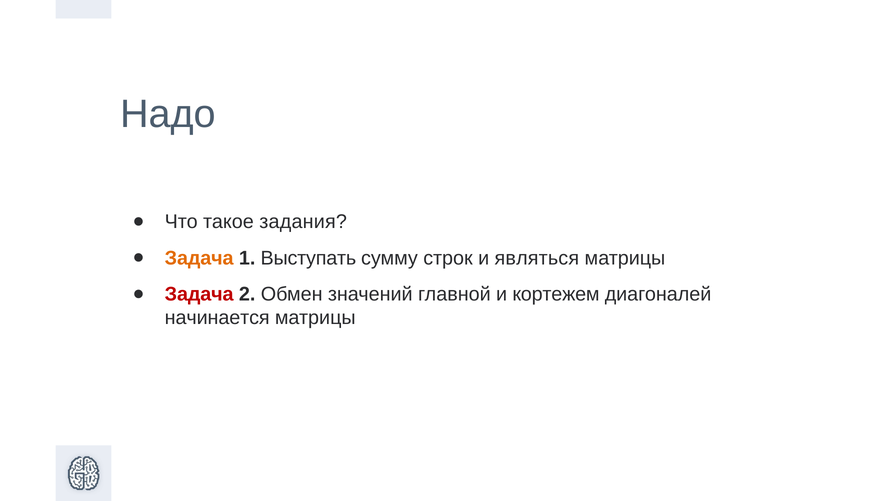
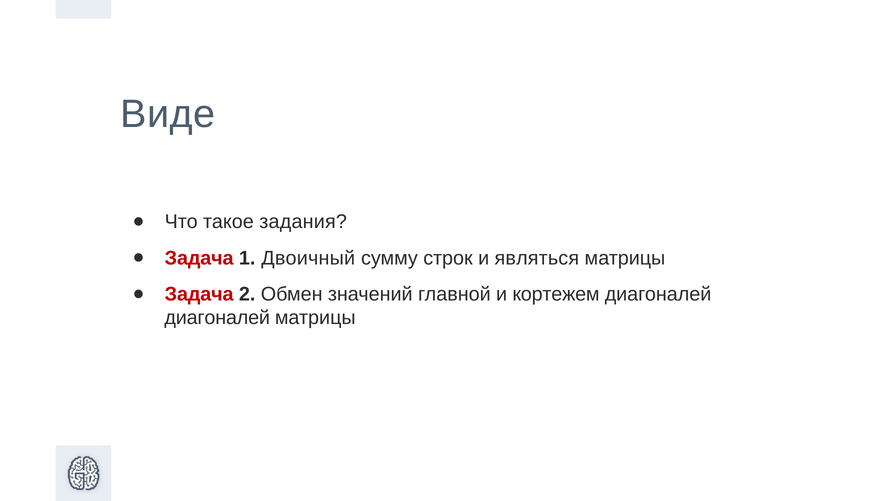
Надо: Надо -> Виде (168, 114)
Задача colour: orange -> red (199, 258)
Выступать: Выступать -> Двоичный (308, 258)
начинается: начинается -> диагоналей (217, 318)
